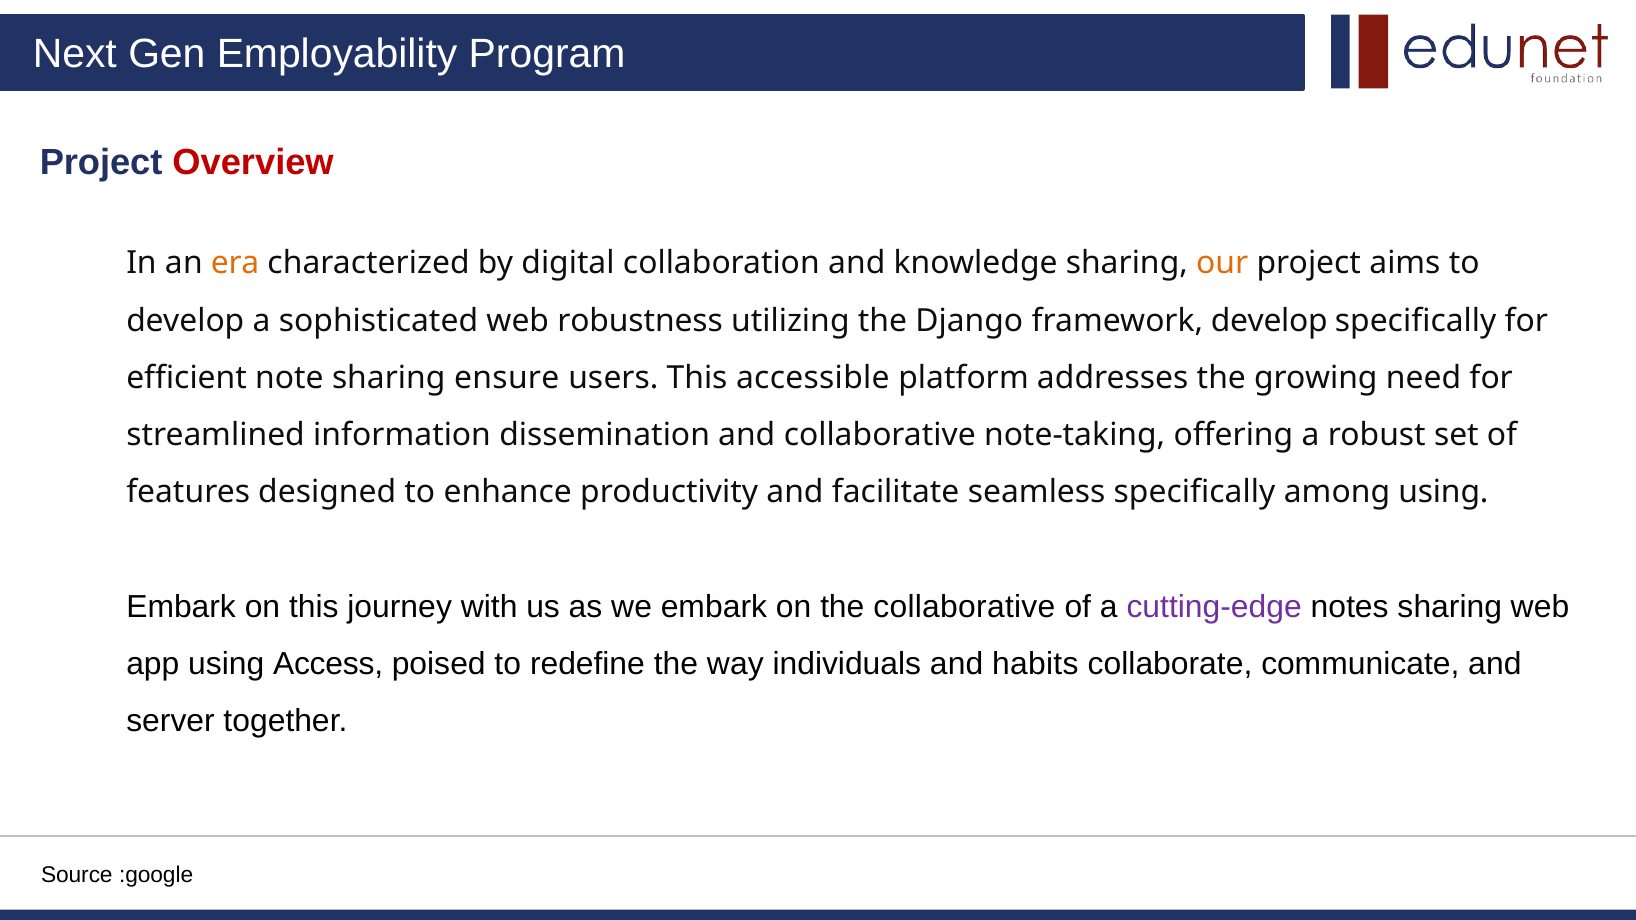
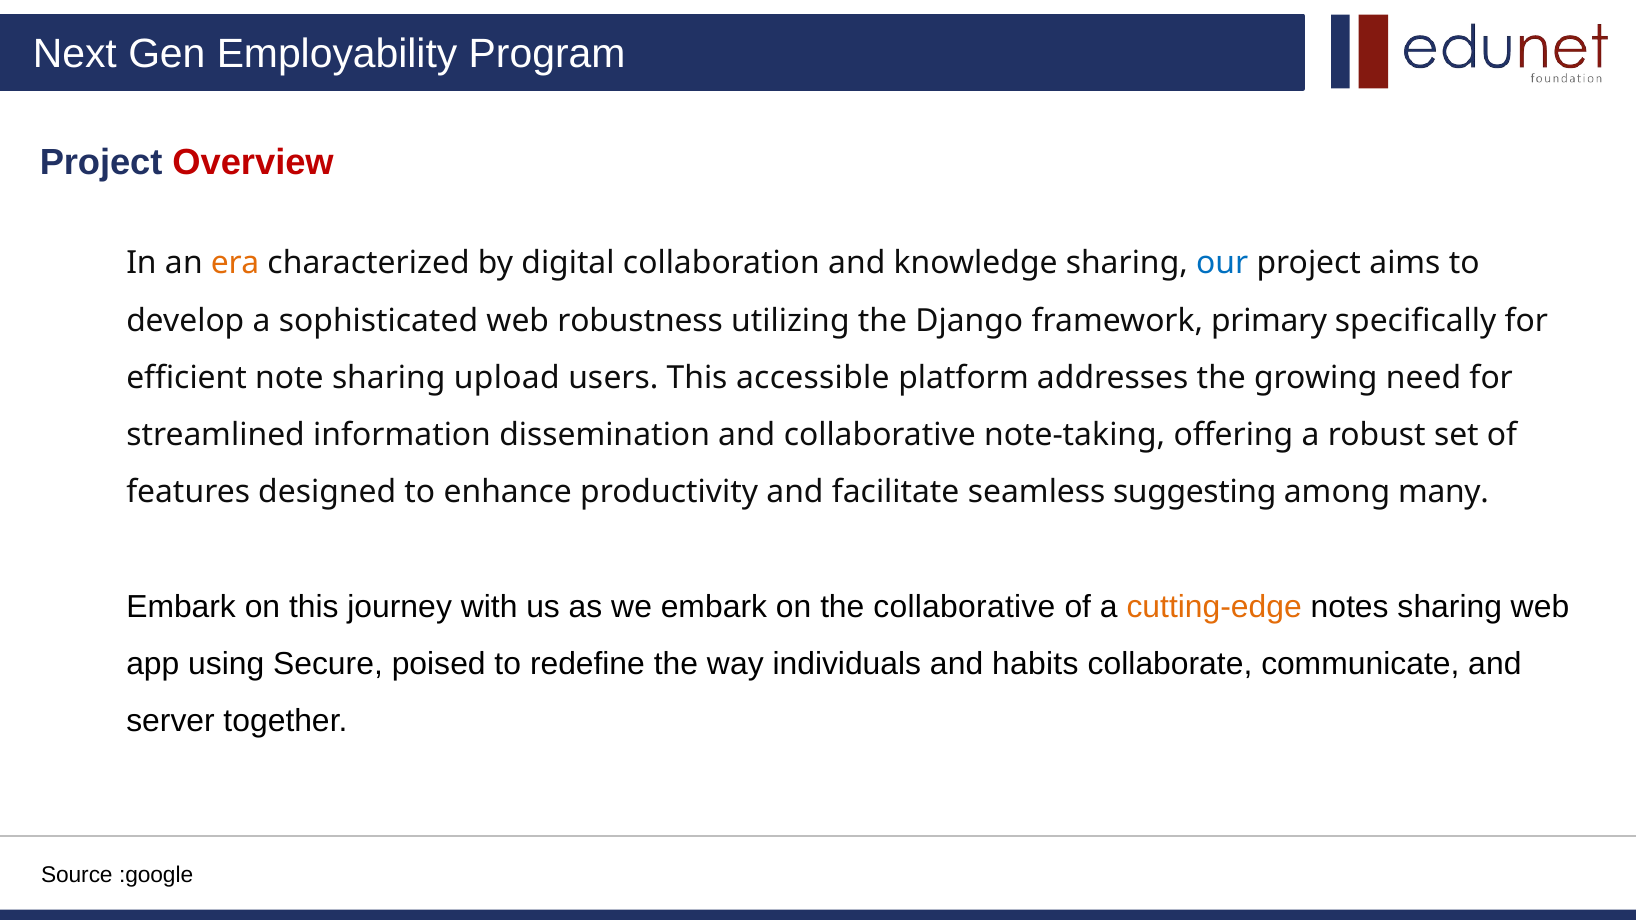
our colour: orange -> blue (1222, 263)
framework develop: develop -> primary (1269, 321)
ensure: ensure -> upload (507, 378)
seamless specifically: specifically -> suggesting (1195, 493)
among using: using -> many (1443, 493)
cutting-edge colour: purple -> orange (1214, 607)
Access: Access -> Secure (328, 664)
